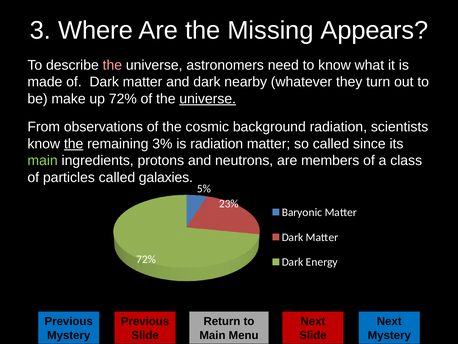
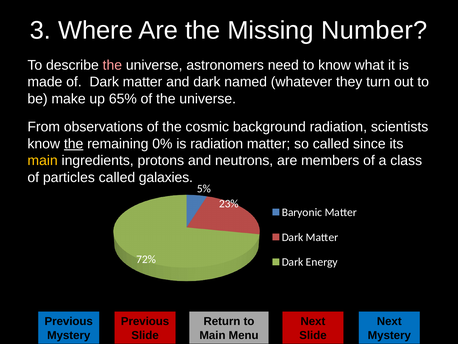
Appears: Appears -> Number (374, 30)
nearby: nearby -> named (246, 82)
up 72%: 72% -> 65% (123, 99)
universe underline: present -> none (208, 99)
3%: 3% -> 0% (162, 144)
main colour: light green -> yellow (43, 160)
